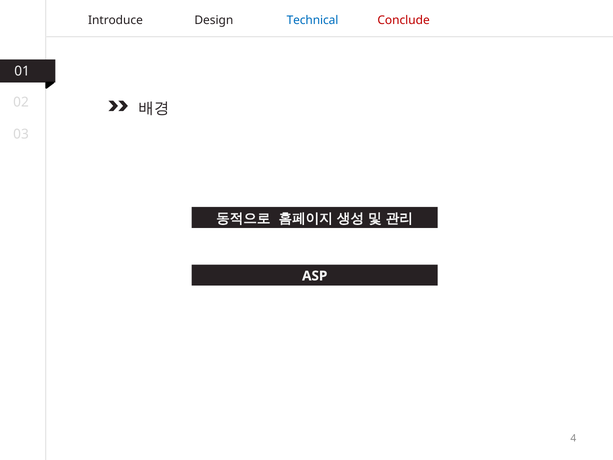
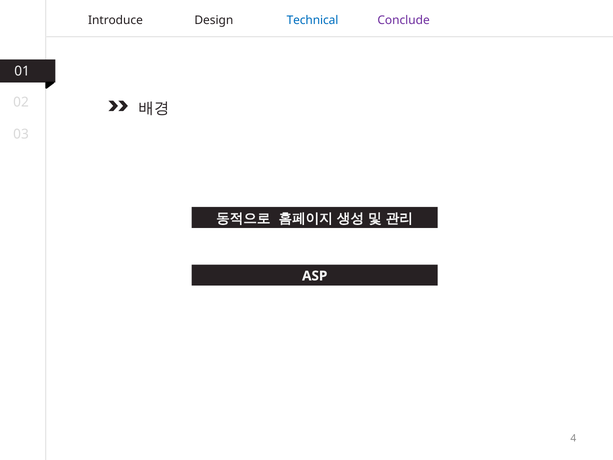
Conclude colour: red -> purple (404, 20)
